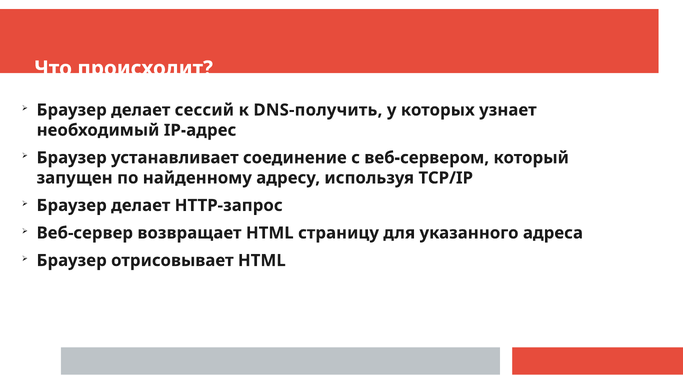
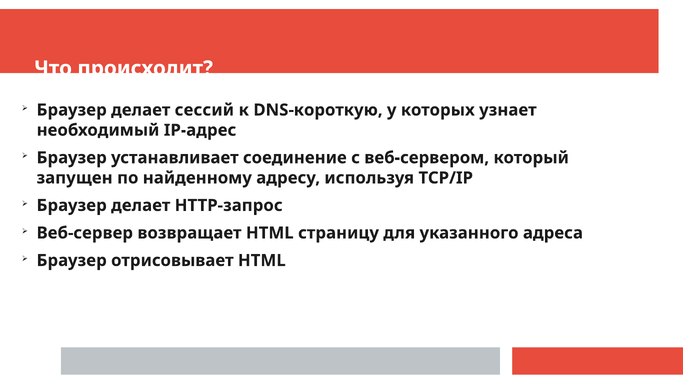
DNS-получить: DNS-получить -> DNS-короткую (318, 110)
